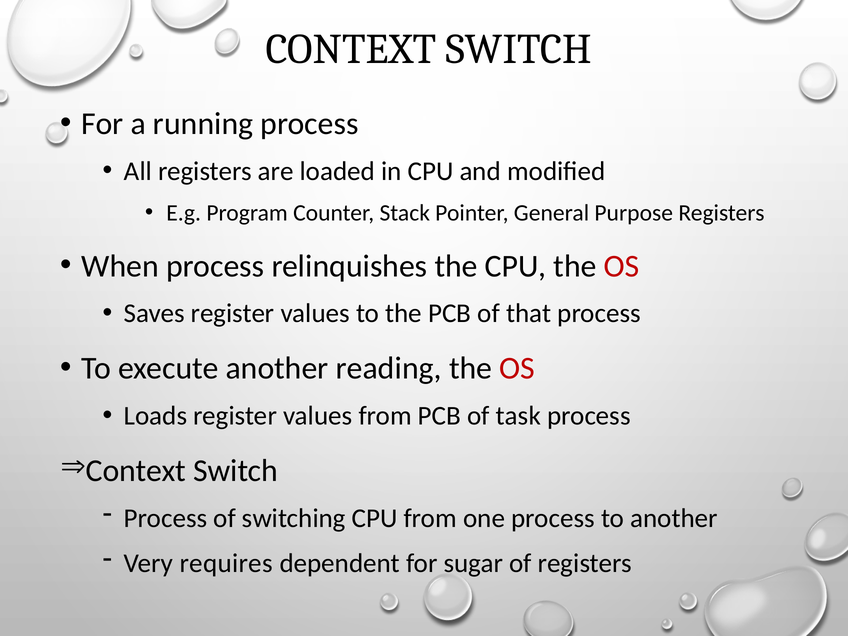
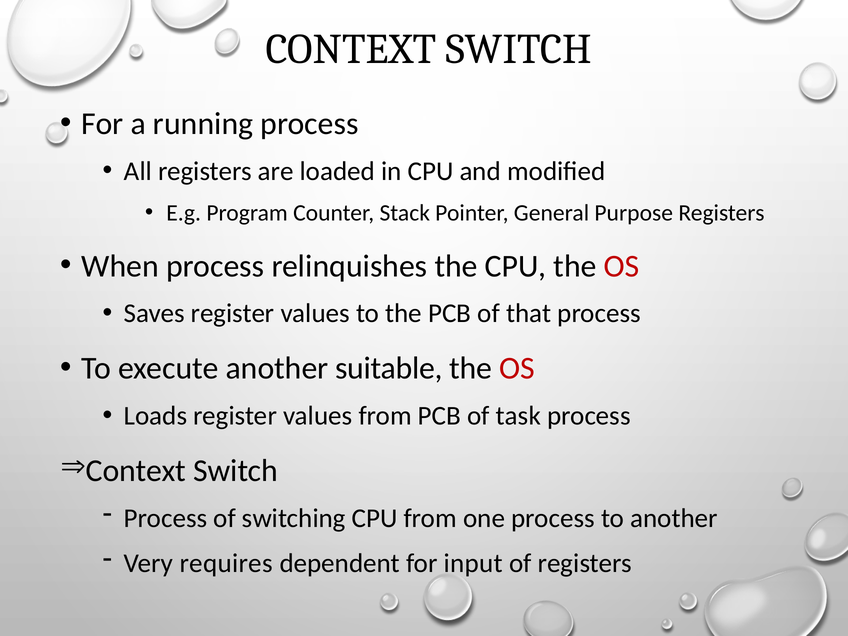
reading: reading -> suitable (389, 368)
sugar: sugar -> input (473, 563)
